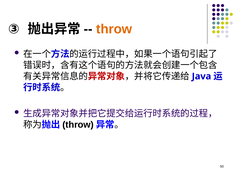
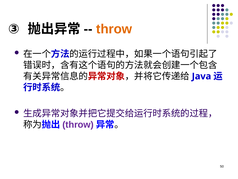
throw colour: black -> purple (78, 124)
